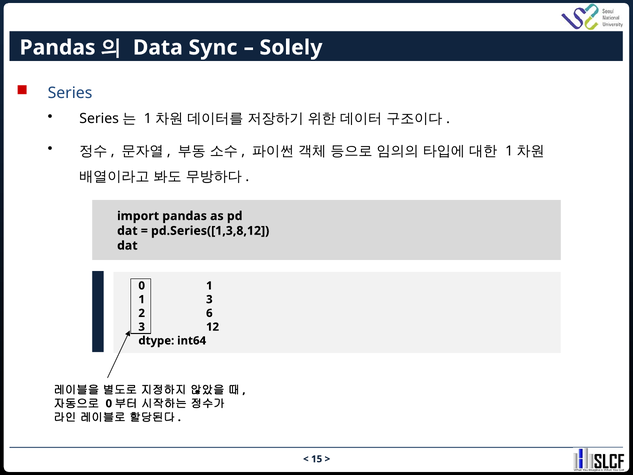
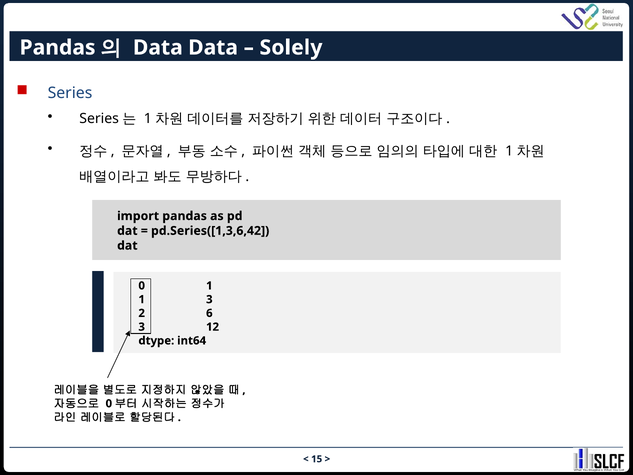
Data Sync: Sync -> Data (213, 48)
pd.Series([1,3,8,12: pd.Series([1,3,8,12 -> pd.Series([1,3,6,42 (210, 231)
